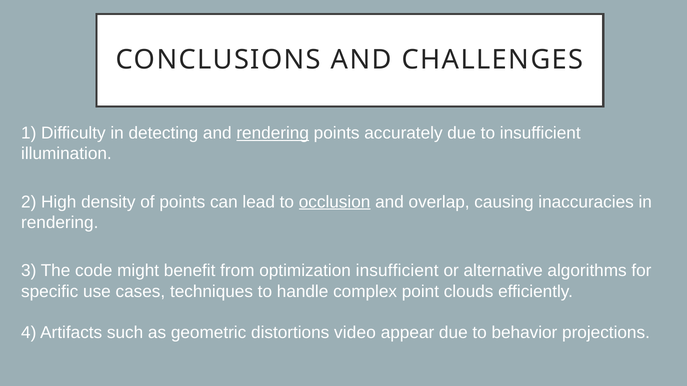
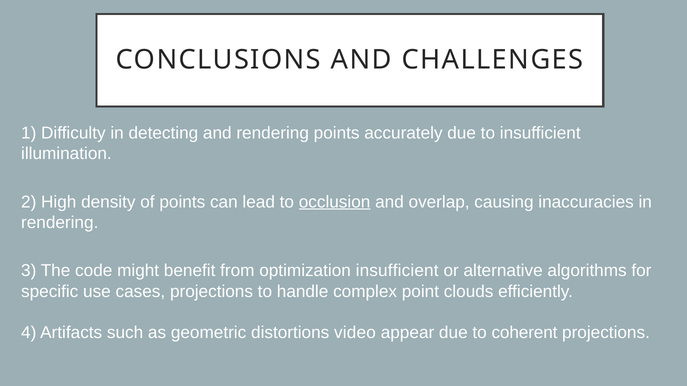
rendering underline: present -> none (273, 133)
cases techniques: techniques -> projections (212, 292)
behavior: behavior -> coherent (524, 333)
